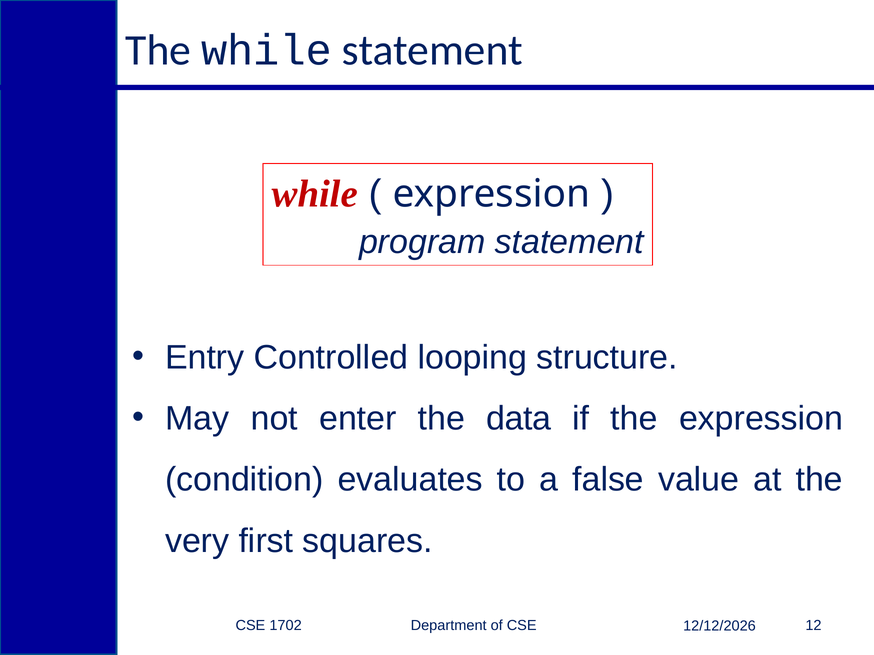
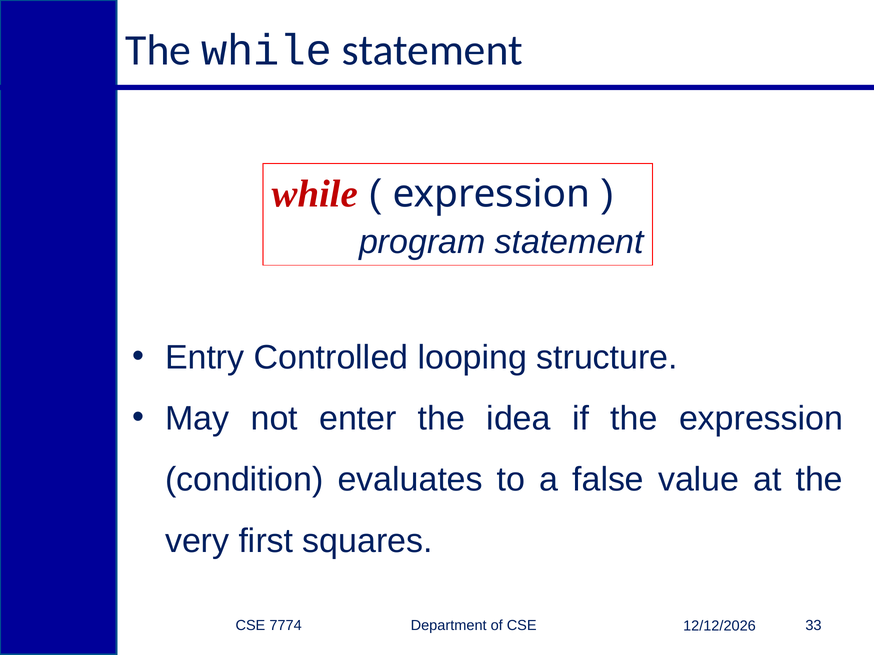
data: data -> idea (519, 419)
1702: 1702 -> 7774 (286, 626)
12: 12 -> 33 (813, 626)
